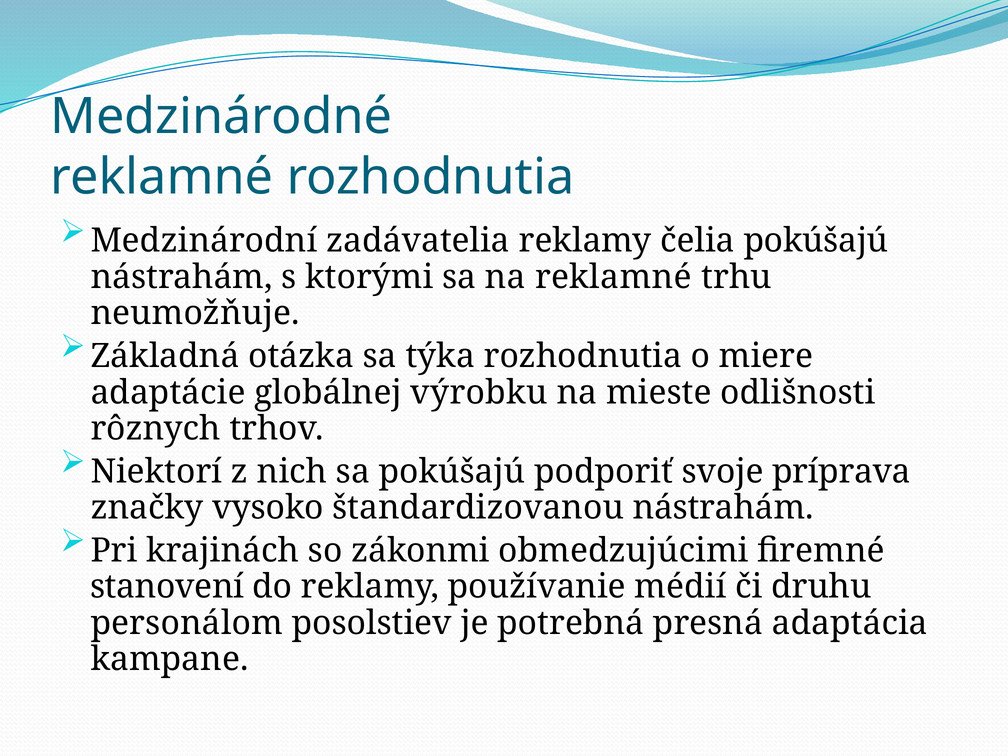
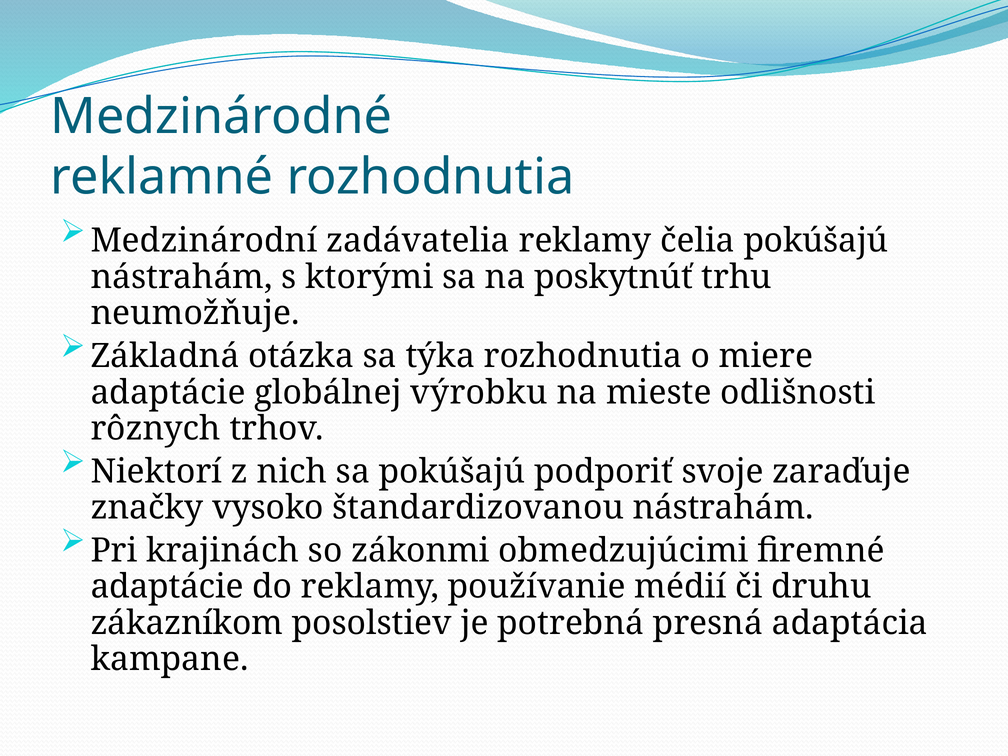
na reklamné: reklamné -> poskytnúť (614, 277)
príprava: príprava -> zaraďuje (841, 471)
stanovení: stanovení -> adaptácie (167, 587)
personálom: personálom -> zákazníkom (187, 623)
